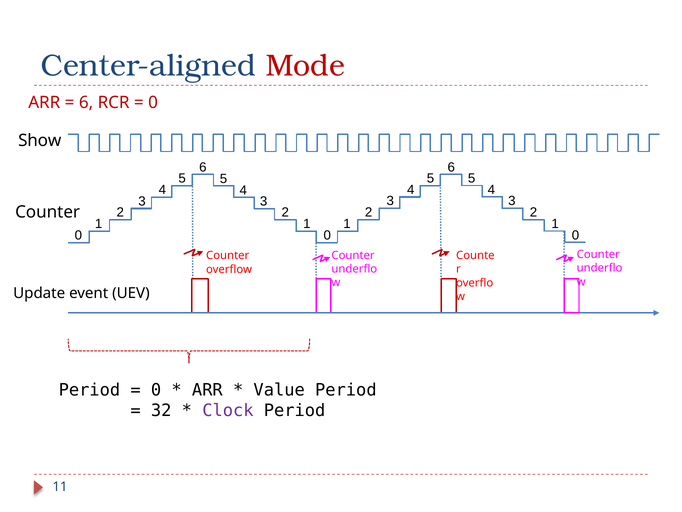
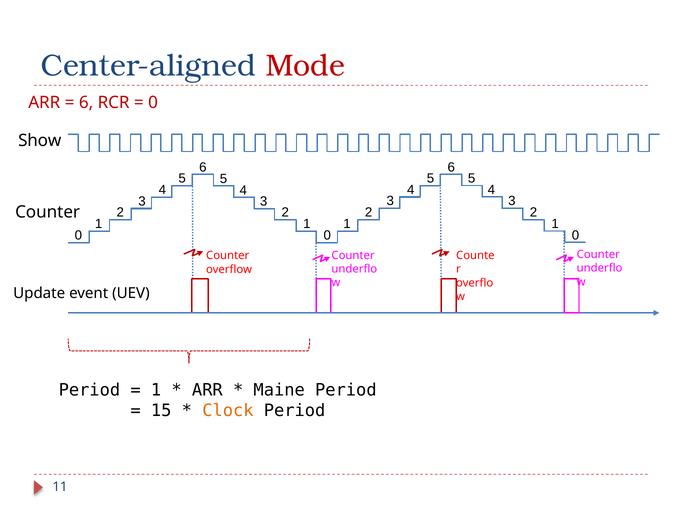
0: 0 -> 1 (156, 390)
Value: Value -> Maine (279, 390)
32: 32 -> 15 (161, 410)
Clock colour: purple -> orange (228, 410)
